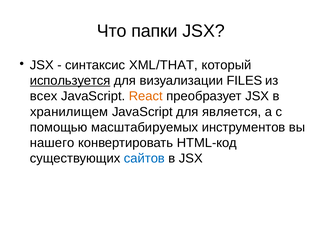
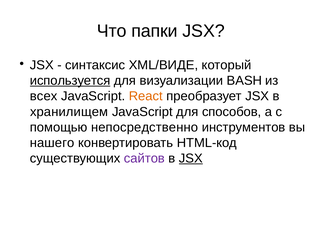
XML/THAT: XML/THAT -> XML/ВИДЕ (163, 65)
FILES: FILES -> BASH (244, 81)
является: является -> способов (232, 112)
масштабируемых: масштабируемых -> непосредственно (145, 128)
сайтов colour: blue -> purple (144, 159)
JSX underline: none -> present (191, 159)
